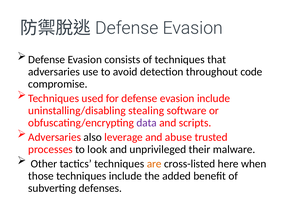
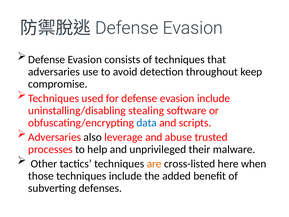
code: code -> keep (251, 72)
data colour: purple -> blue (147, 123)
look: look -> help (97, 149)
